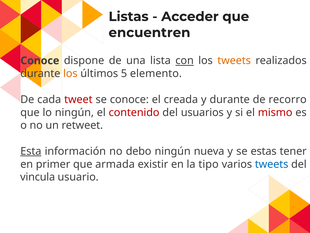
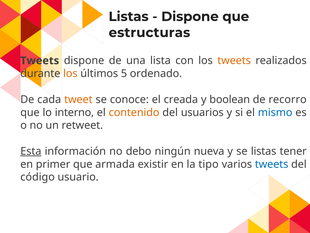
Acceder: Acceder -> Dispone (190, 17)
encuentren: encuentren -> estructuras (149, 33)
Conoce: Conoce -> Tweets (40, 61)
con underline: present -> none (185, 61)
elemento: elemento -> ordenado (156, 73)
tweet colour: red -> orange (78, 99)
y durante: durante -> boolean (230, 99)
lo ningún: ningún -> interno (74, 112)
contenido colour: red -> orange (134, 112)
mismo colour: red -> blue (275, 112)
se estas: estas -> listas (264, 151)
vincula: vincula -> código (38, 177)
